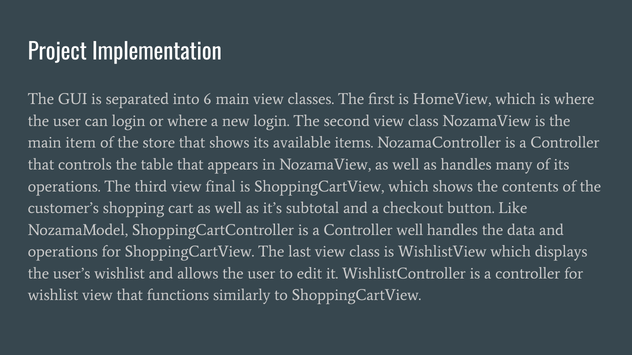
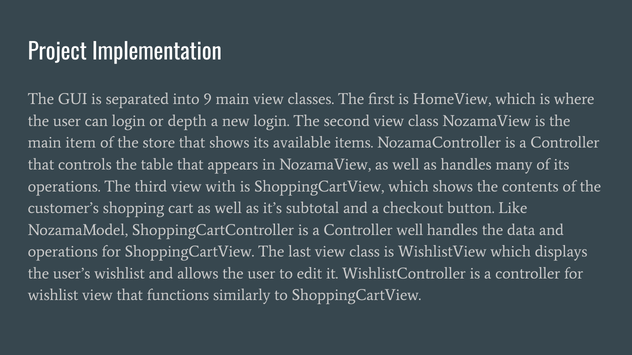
6: 6 -> 9 (207, 99)
or where: where -> depth (187, 121)
final: final -> with (221, 187)
